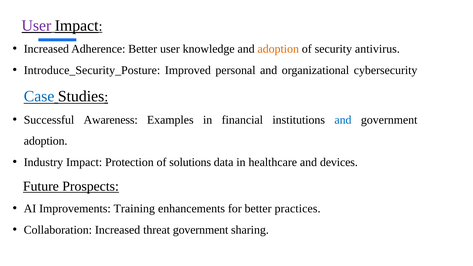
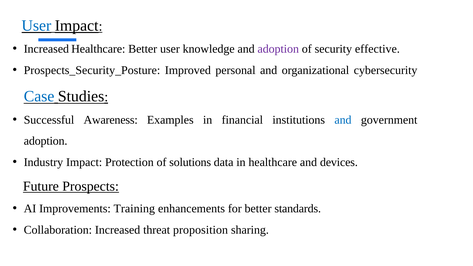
User colour: purple -> blue (36, 26)
Increased Adherence: Adherence -> Healthcare (98, 49)
adoption colour: orange -> purple (278, 49)
antivirus: antivirus -> effective (377, 49)
Introduce_Security_Posture: Introduce_Security_Posture -> Prospects_Security_Posture (92, 70)
practices: practices -> standards (298, 209)
threat government: government -> proposition (200, 230)
